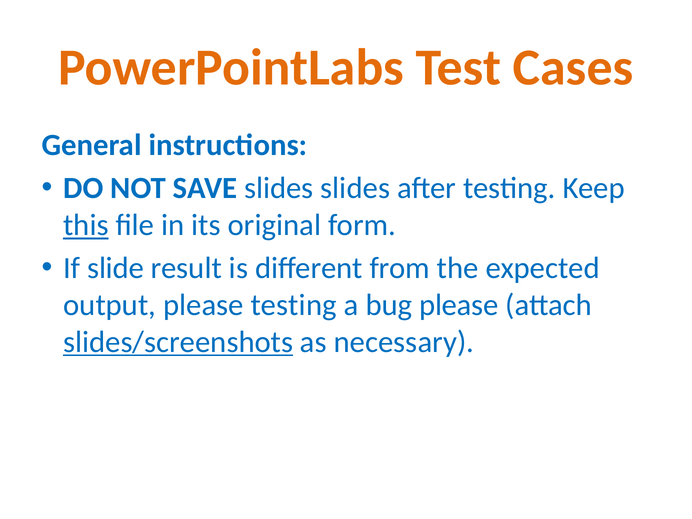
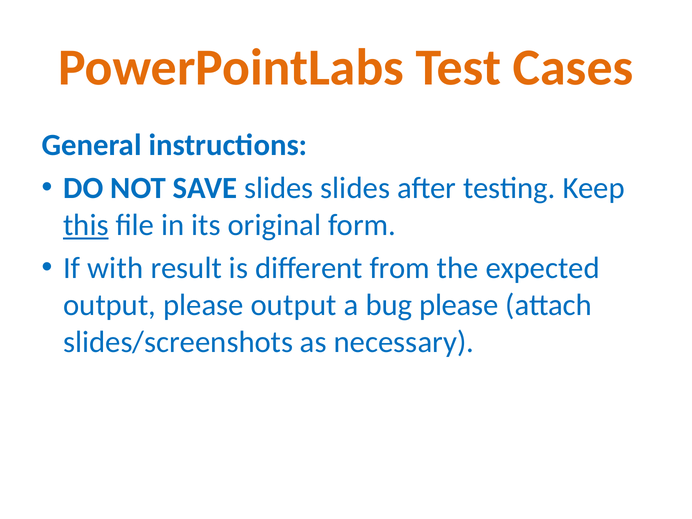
slide: slide -> with (115, 268)
please testing: testing -> output (294, 305)
slides/screenshots underline: present -> none (178, 342)
